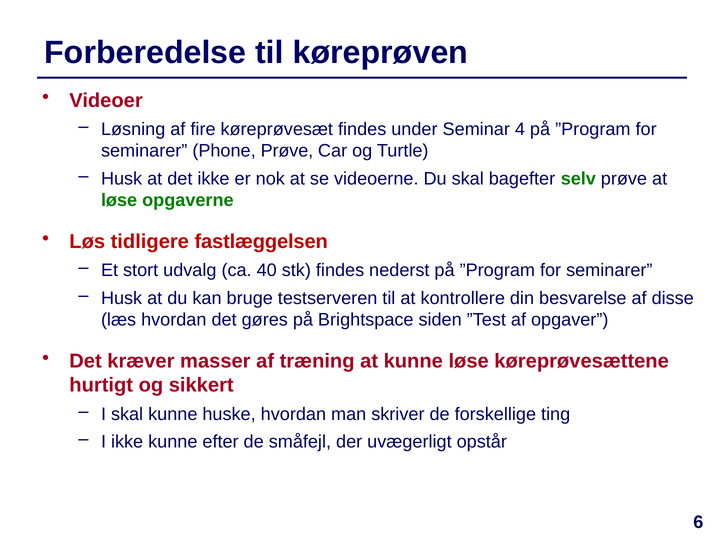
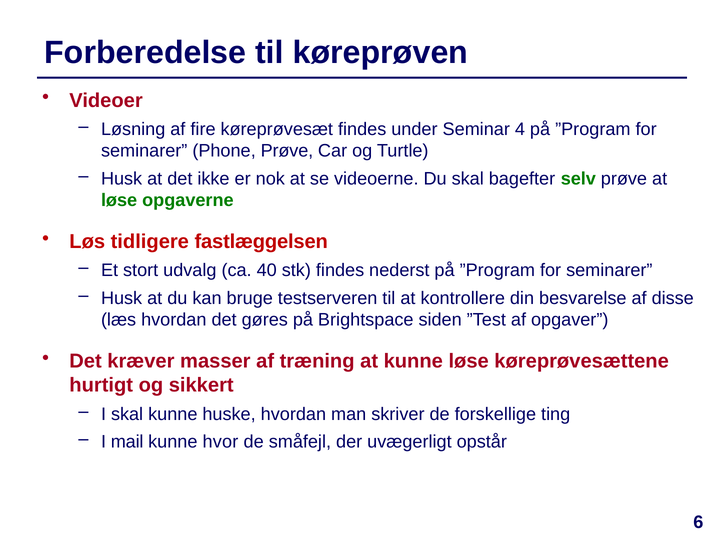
I ikke: ikke -> mail (127, 442)
efter: efter -> hvor (220, 442)
